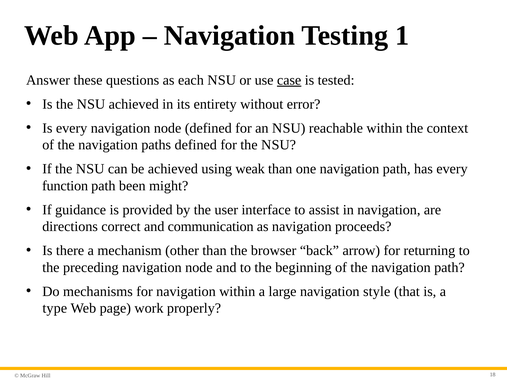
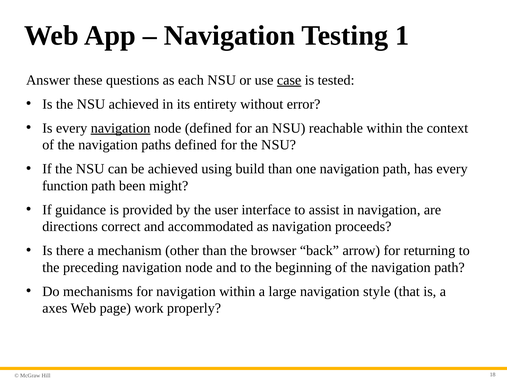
navigation underline: none -> present (121, 128)
weak: weak -> build (250, 169)
communication: communication -> accommodated (211, 227)
type: type -> axes (55, 308)
